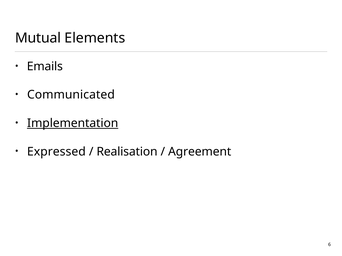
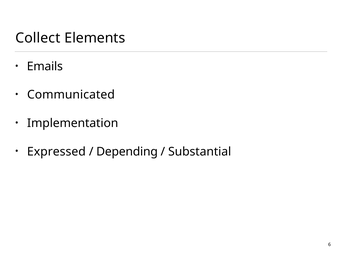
Mutual: Mutual -> Collect (38, 38)
Implementation underline: present -> none (73, 123)
Realisation: Realisation -> Depending (127, 152)
Agreement: Agreement -> Substantial (200, 152)
